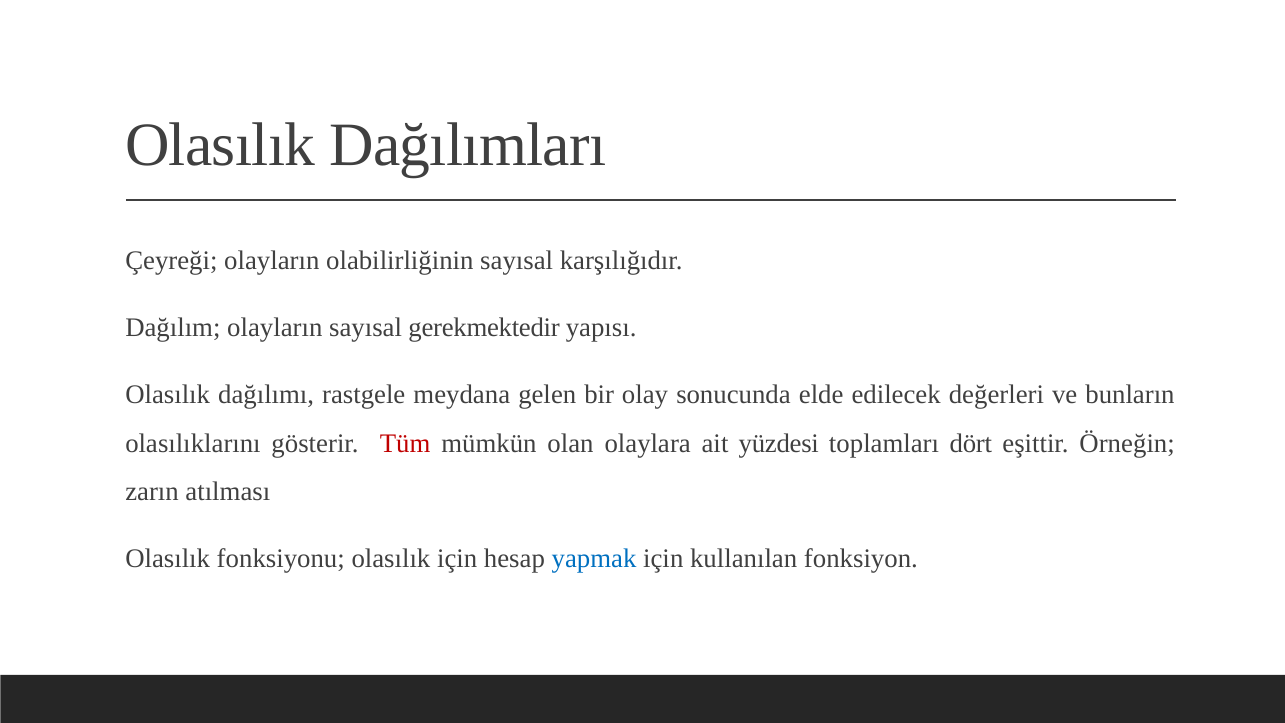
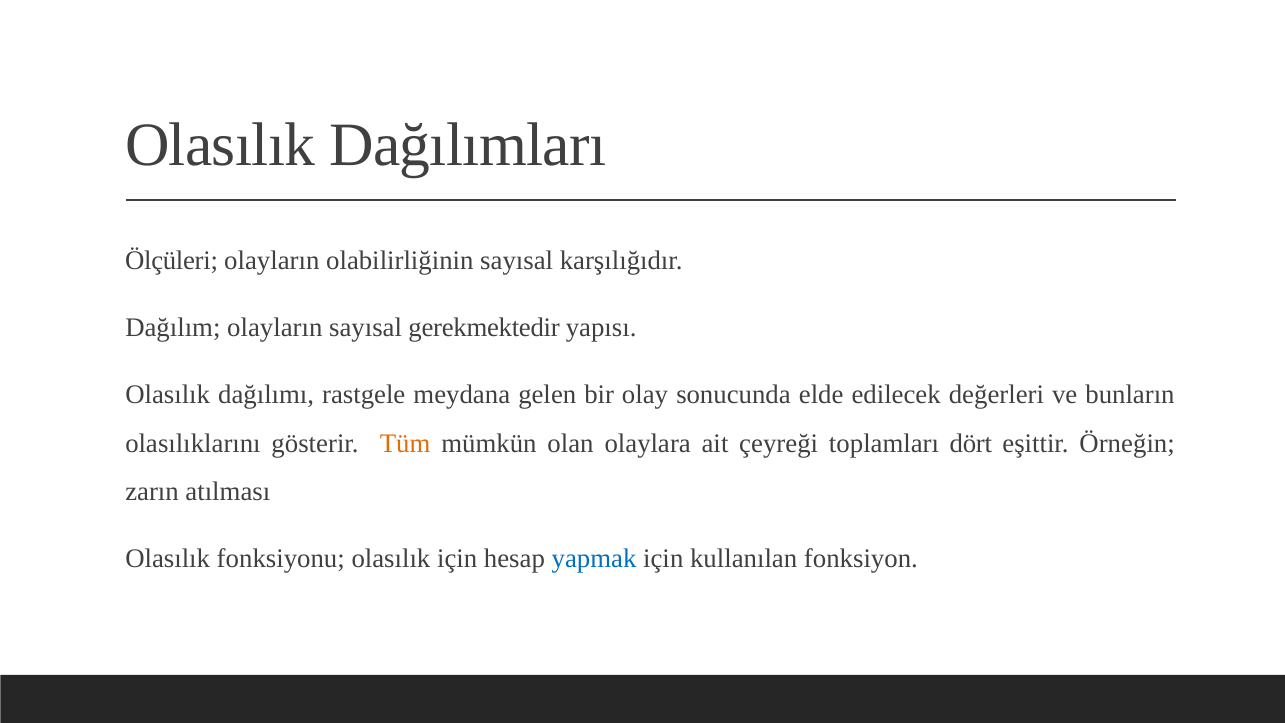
Çeyreği: Çeyreği -> Ölçüleri (171, 261)
Tüm colour: red -> orange (405, 443)
yüzdesi: yüzdesi -> çeyreği (779, 443)
